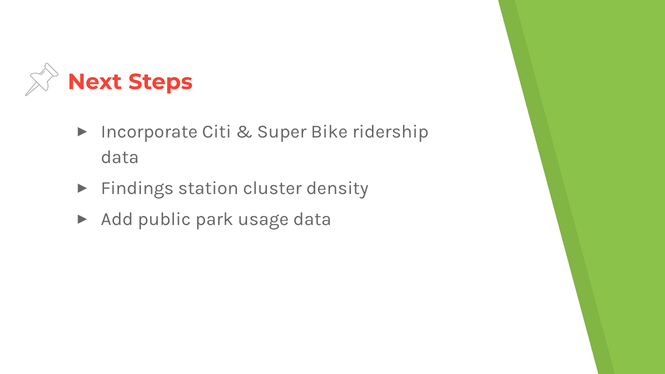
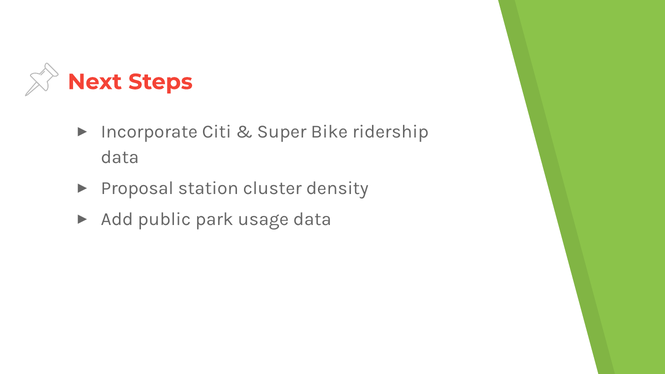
Findings: Findings -> Proposal (137, 188)
